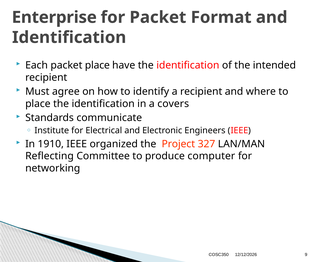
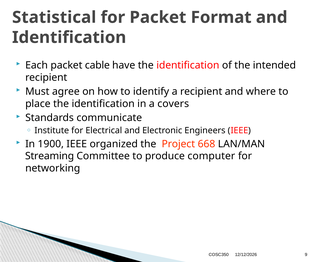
Enterprise: Enterprise -> Statistical (54, 17)
packet place: place -> cable (97, 65)
1910: 1910 -> 1900 (51, 144)
327: 327 -> 668 (206, 144)
Reflecting: Reflecting -> Streaming (50, 156)
